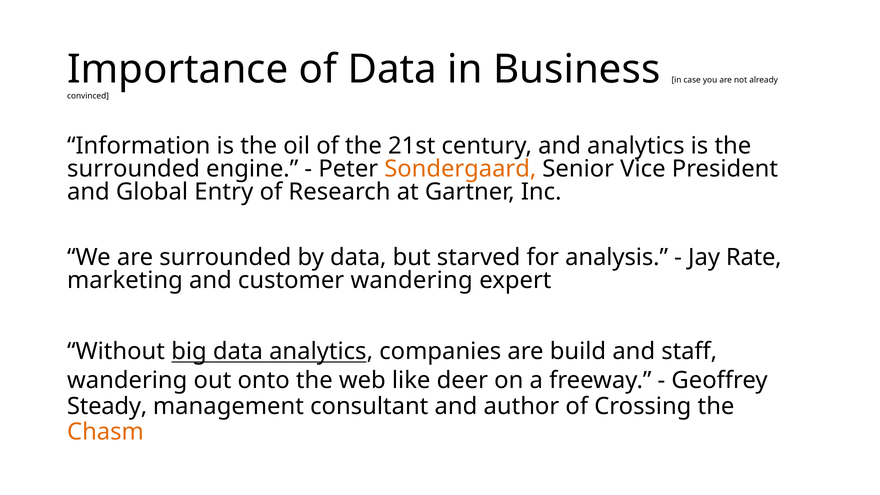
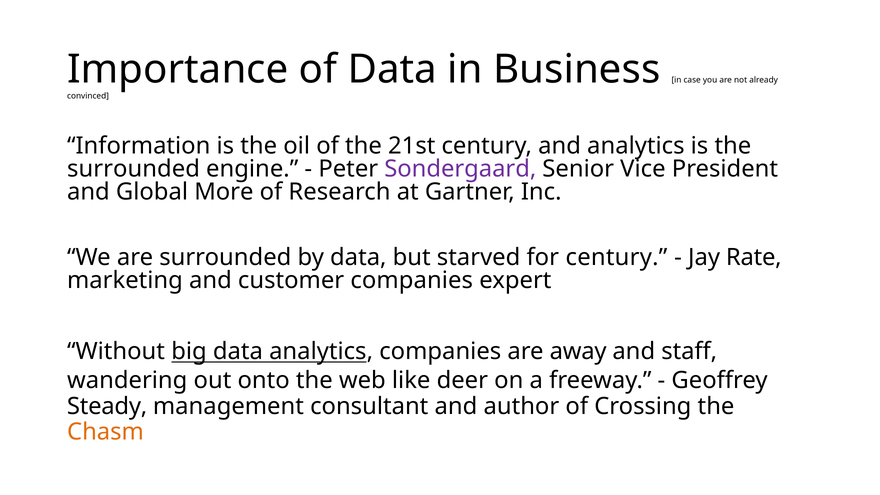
Sondergaard colour: orange -> purple (460, 169)
Entry: Entry -> More (224, 192)
for analysis: analysis -> century (616, 257)
customer wandering: wandering -> companies (412, 281)
build: build -> away (578, 351)
